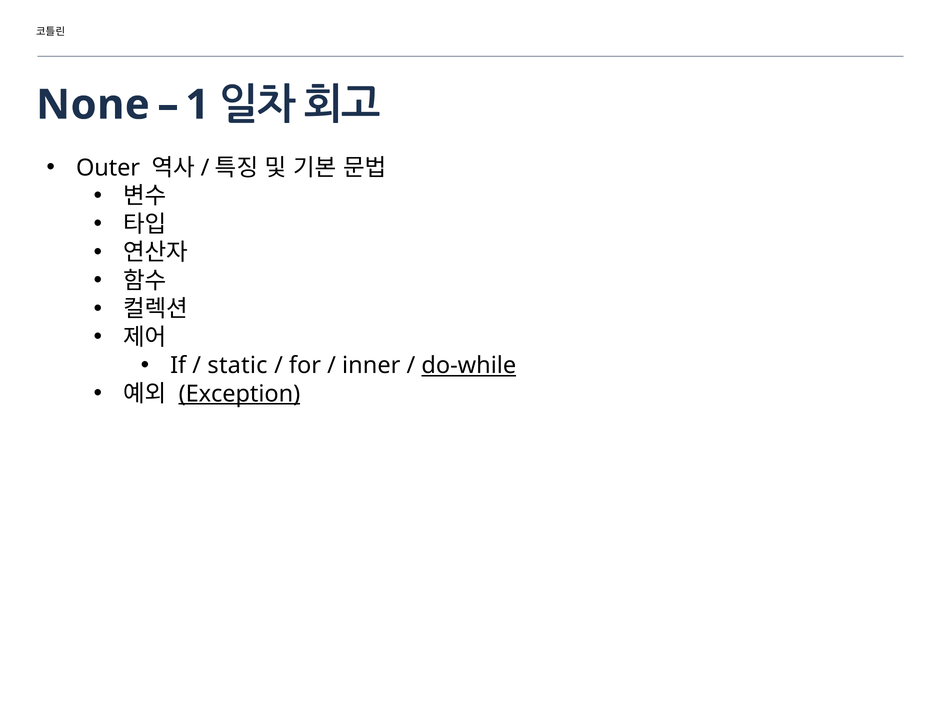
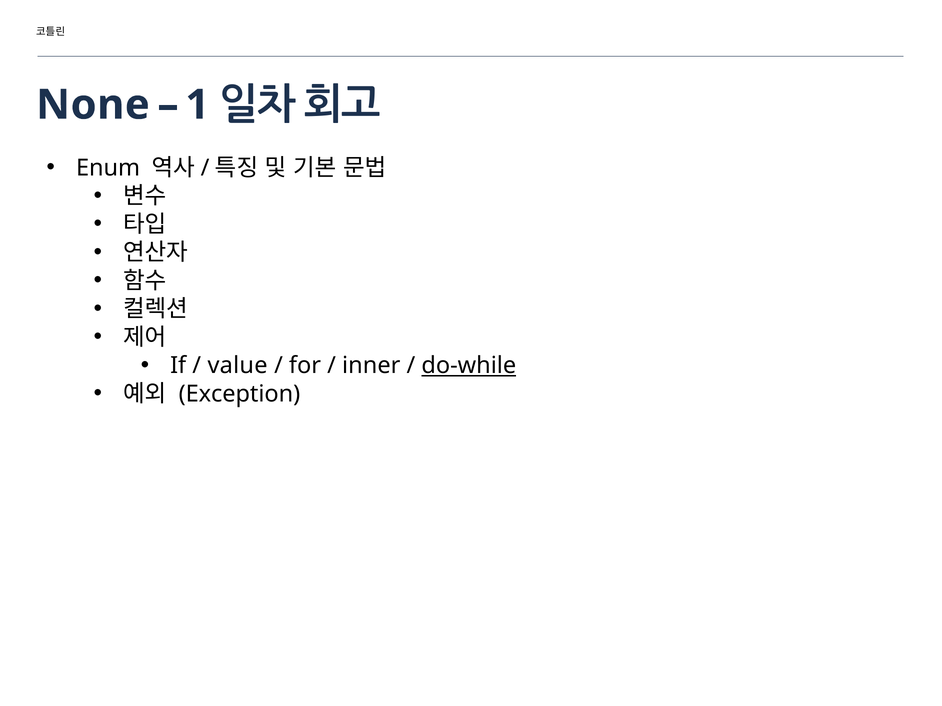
Outer: Outer -> Enum (108, 168)
static: static -> value (238, 366)
Exception underline: present -> none (239, 394)
